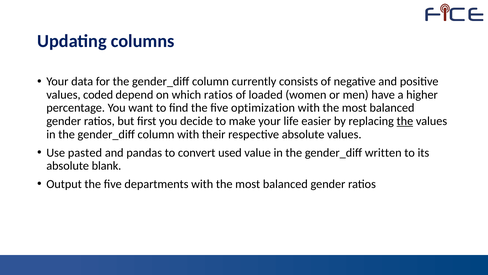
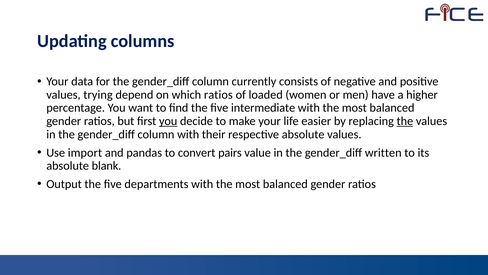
coded: coded -> trying (98, 95)
optimization: optimization -> intermediate (263, 108)
you underline: none -> present (168, 121)
pasted: pasted -> import (85, 152)
used: used -> pairs (230, 152)
